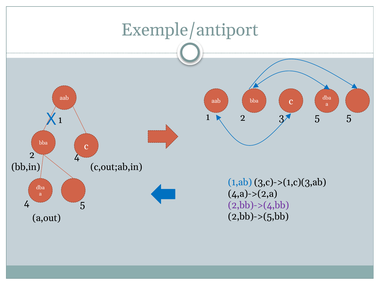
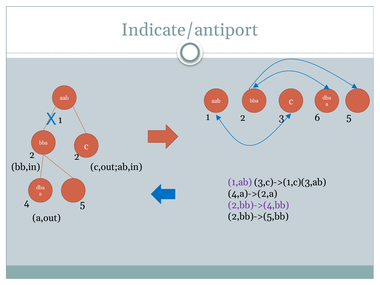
Exemple/antiport: Exemple/antiport -> Indicate/antiport (190, 30)
1 5: 5 -> 6 (317, 118)
2 4: 4 -> 2 (77, 157)
1,ab colour: blue -> purple (240, 182)
